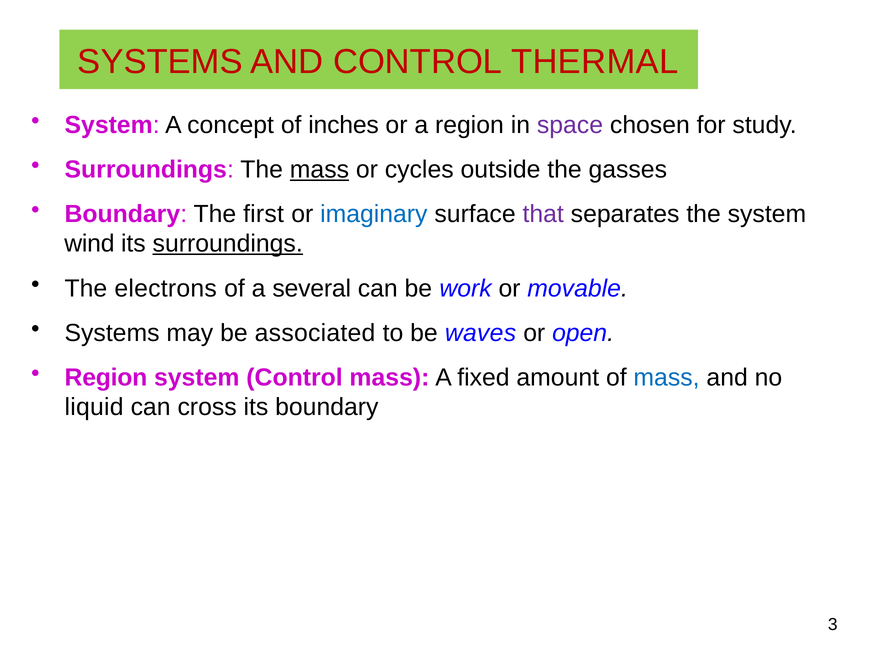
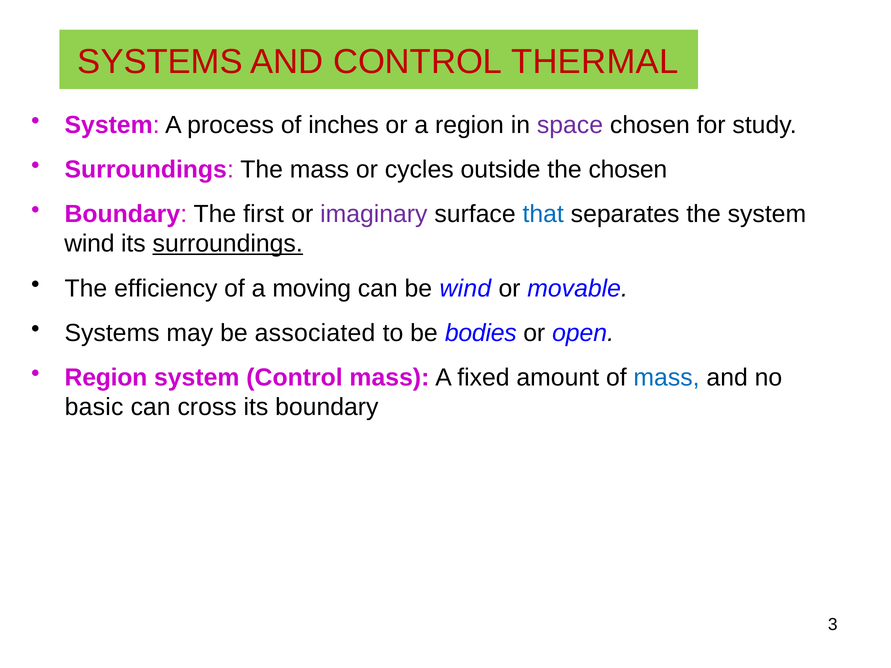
concept: concept -> process (231, 125)
mass underline: present -> none (319, 170)
the gasses: gasses -> chosen (628, 170)
imaginary colour: blue -> purple (374, 214)
that colour: purple -> blue (543, 214)
electrons: electrons -> efficiency (166, 288)
several: several -> moving (312, 288)
be work: work -> wind (465, 288)
waves: waves -> bodies (481, 333)
liquid: liquid -> basic (94, 407)
